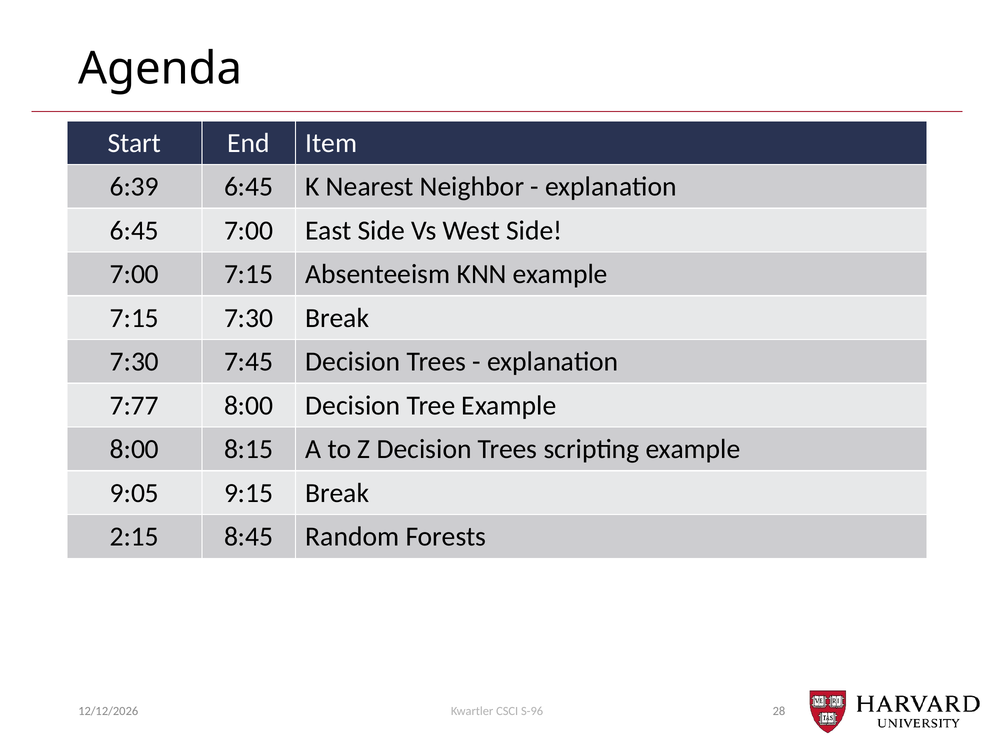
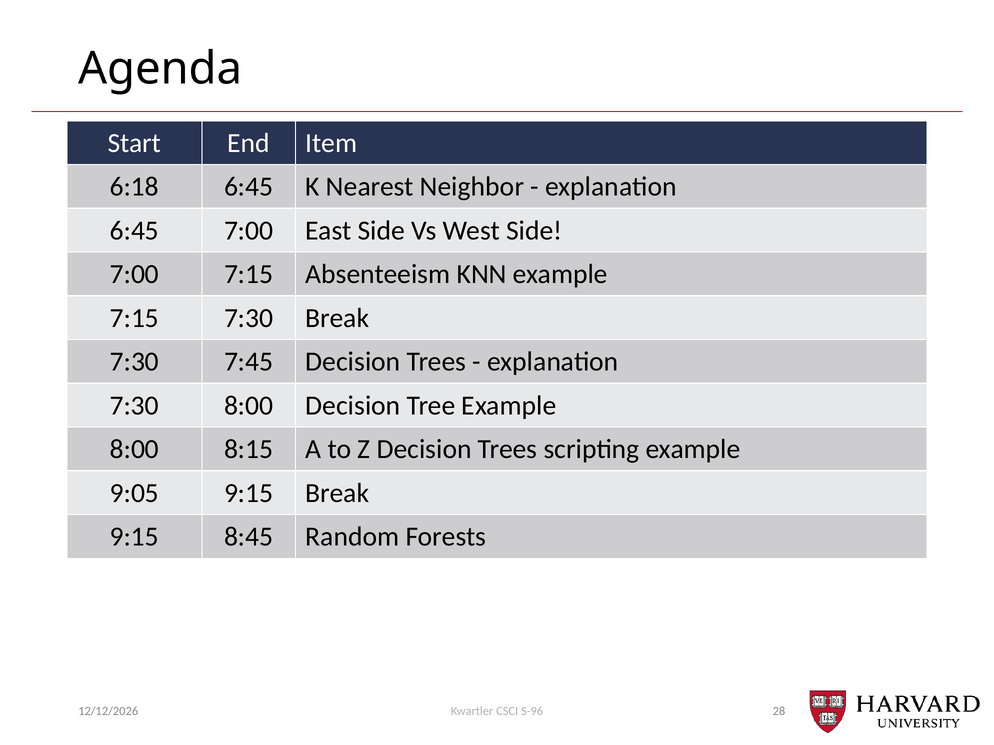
6:39: 6:39 -> 6:18 (134, 187)
7:77: 7:77 -> 7:30 (134, 406)
2:15: 2:15 -> 9:15 (134, 537)
